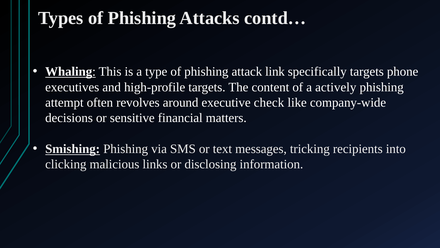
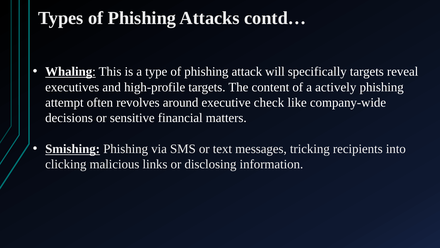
link: link -> will (275, 72)
phone: phone -> reveal (403, 72)
